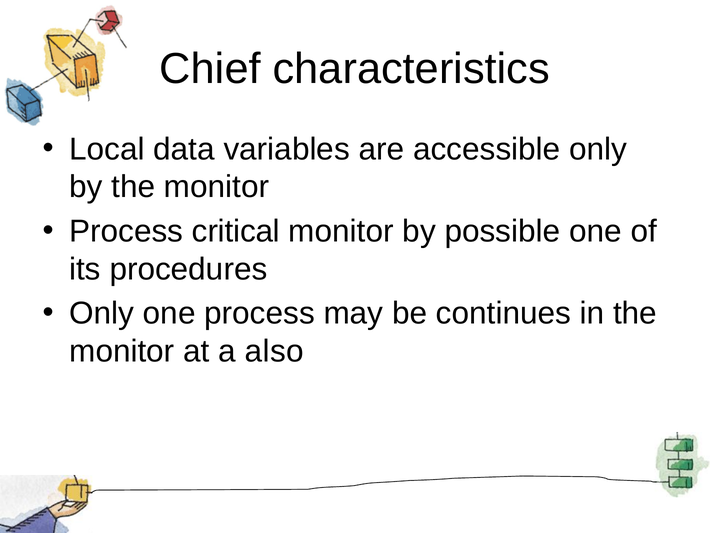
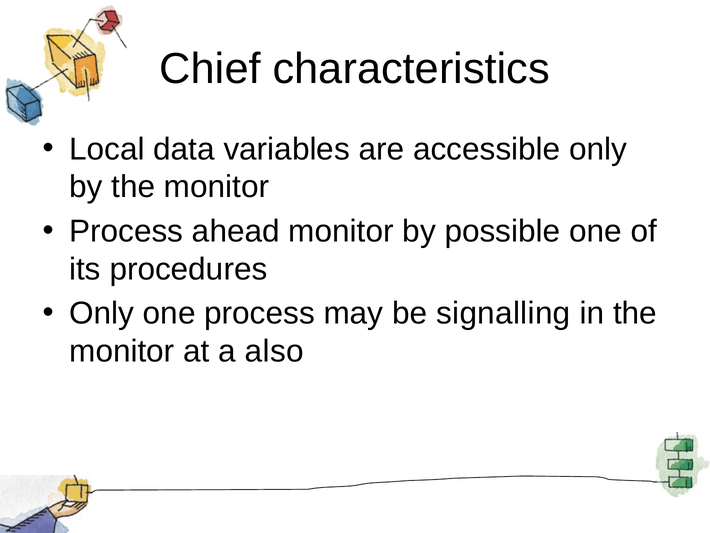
critical: critical -> ahead (236, 231)
continues: continues -> signalling (503, 313)
